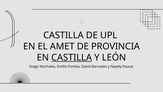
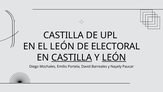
EL AMET: AMET -> LEÓN (62, 46)
PROVINCIA: PROVINCIA -> ELECTORAL (116, 46)
LEÓN underline: none -> present (114, 57)
